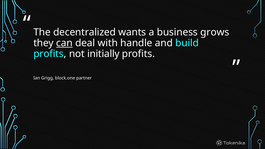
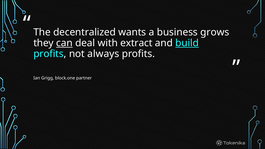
handle: handle -> extract (136, 43)
build underline: none -> present (187, 43)
initially: initially -> always (103, 54)
